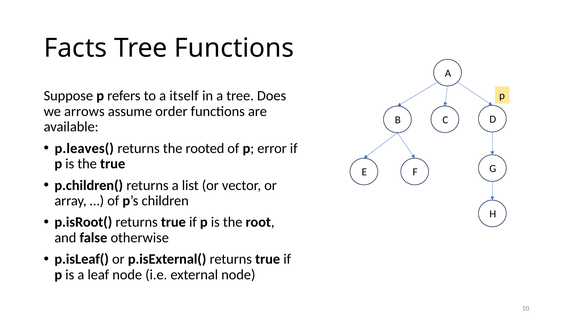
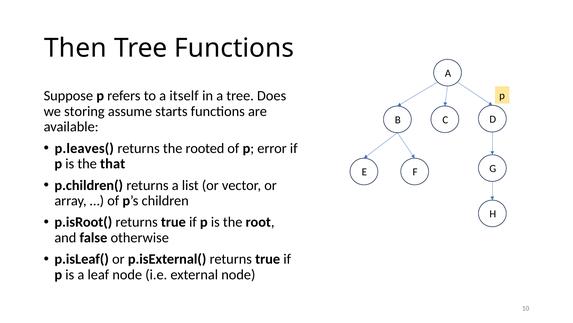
Facts: Facts -> Then (75, 48)
arrows: arrows -> storing (84, 111)
order: order -> starts (171, 111)
the true: true -> that (113, 163)
